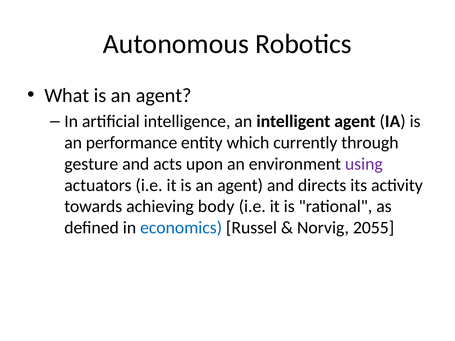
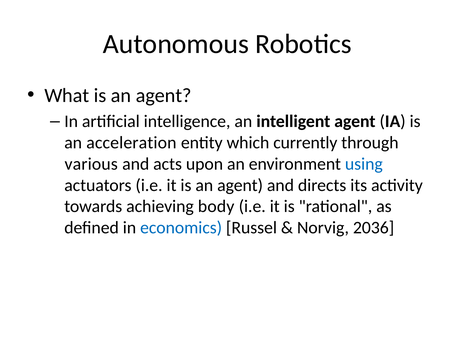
performance: performance -> acceleration (131, 143)
gesture: gesture -> various (91, 164)
using colour: purple -> blue (364, 164)
2055: 2055 -> 2036 (374, 228)
